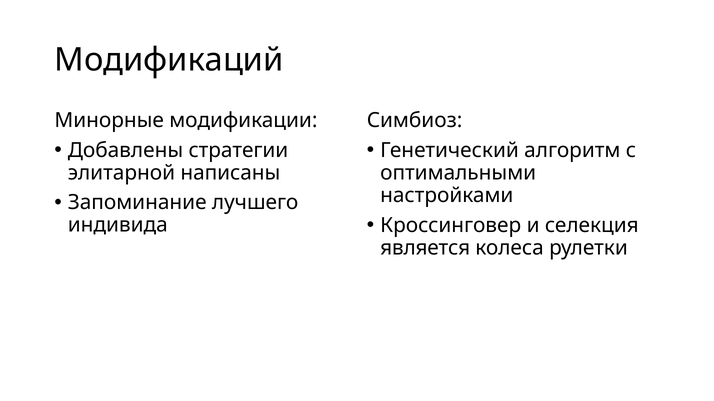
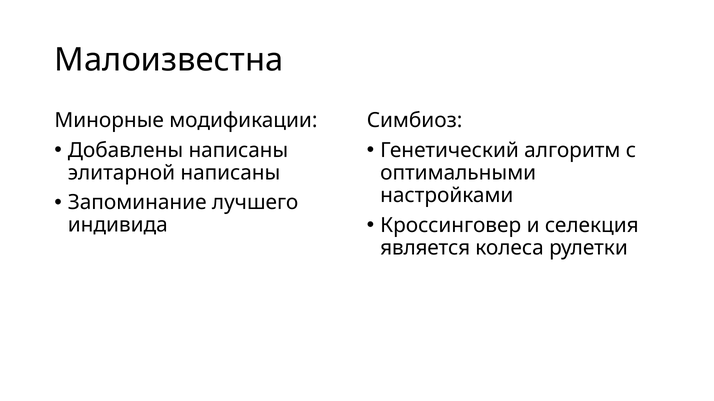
Модификаций: Модификаций -> Малоизвестна (169, 60)
Добавлены стратегии: стратегии -> написаны (238, 151)
